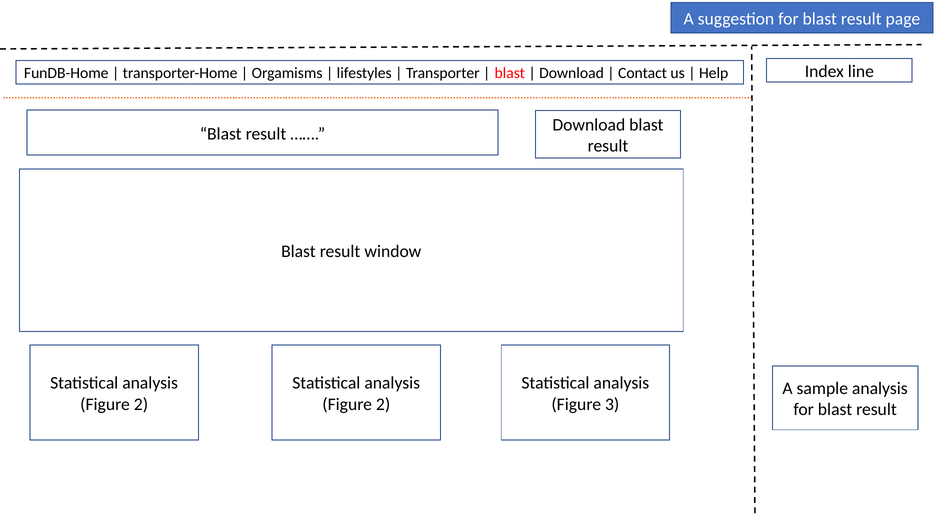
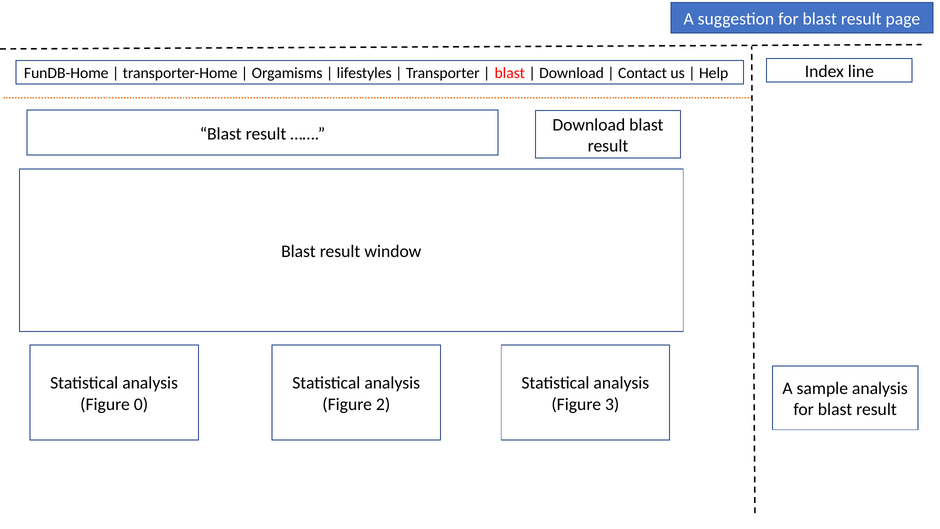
2: 2 -> 0 (141, 404)
